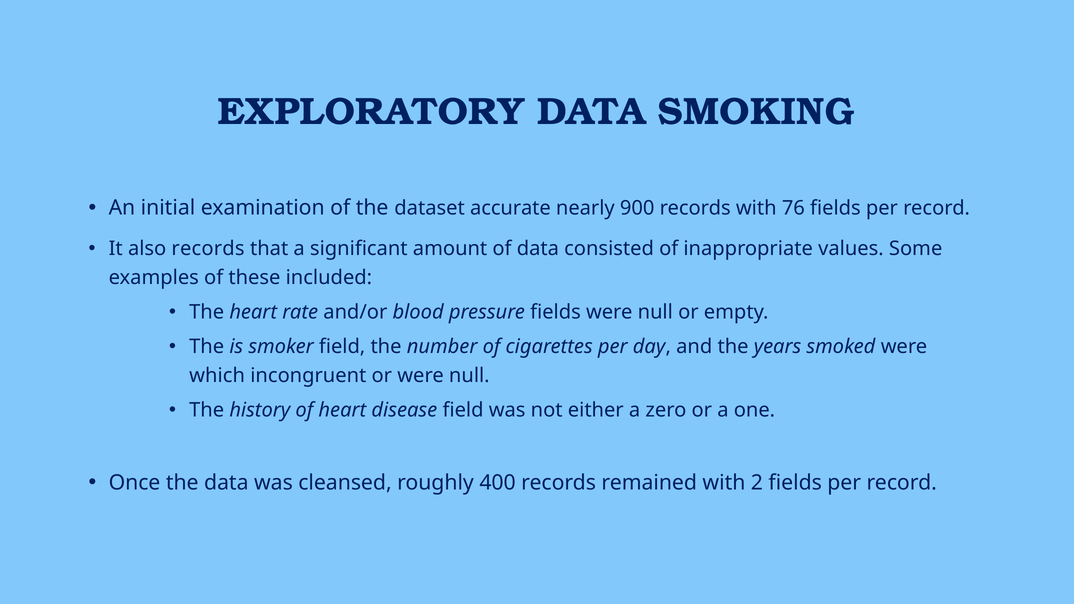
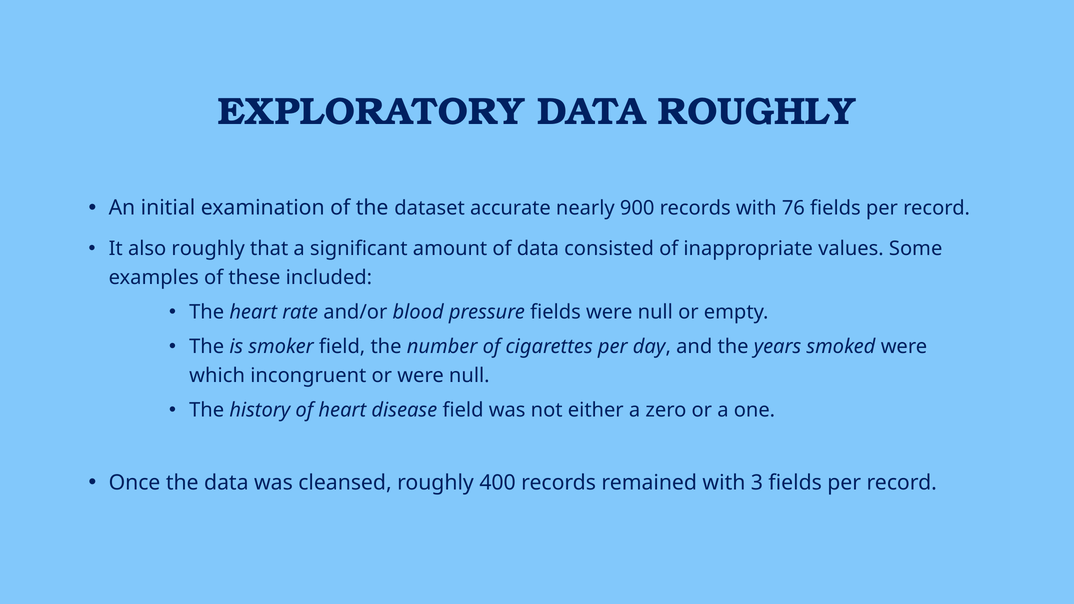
DATA SMOKING: SMOKING -> ROUGHLY (757, 112)
also records: records -> roughly (208, 249)
2: 2 -> 3 (757, 483)
